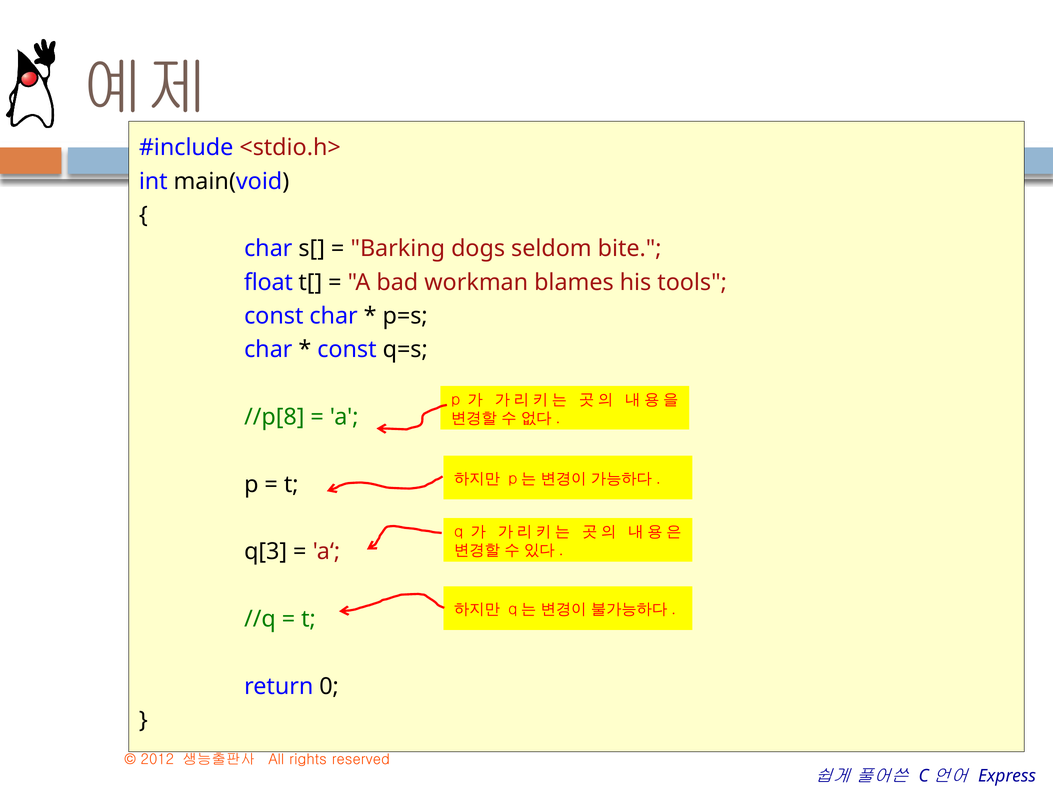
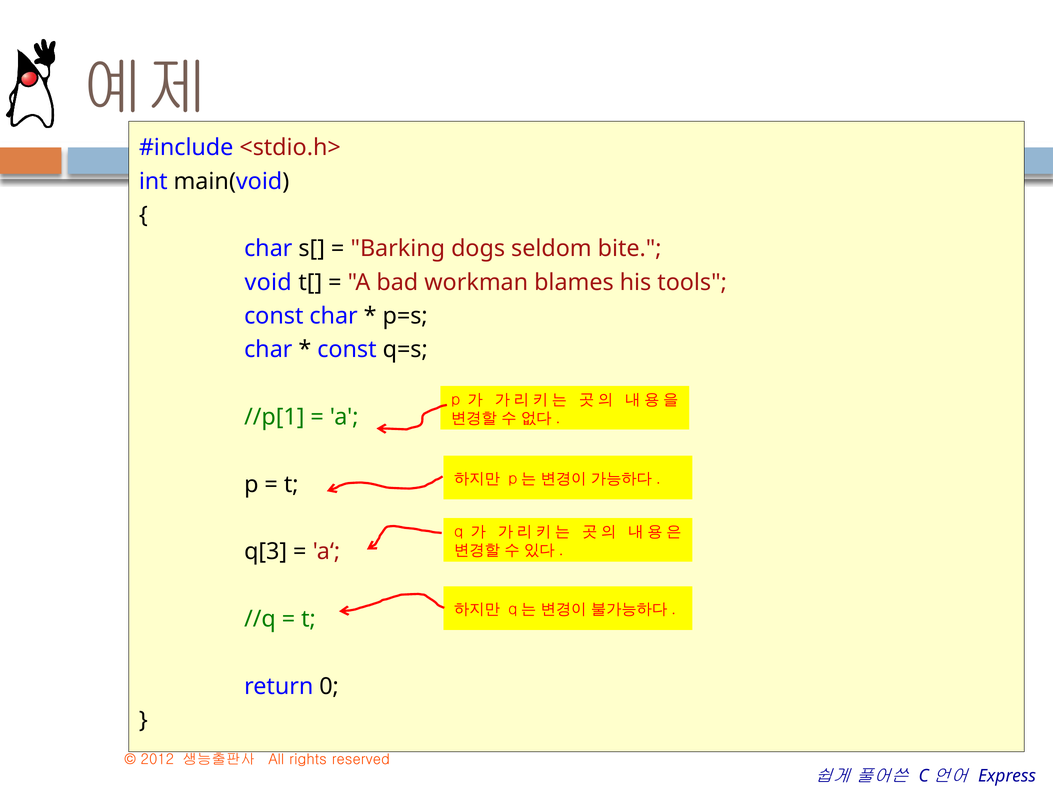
float: float -> void (268, 282)
//p[8: //p[8 -> //p[1 (274, 417)
